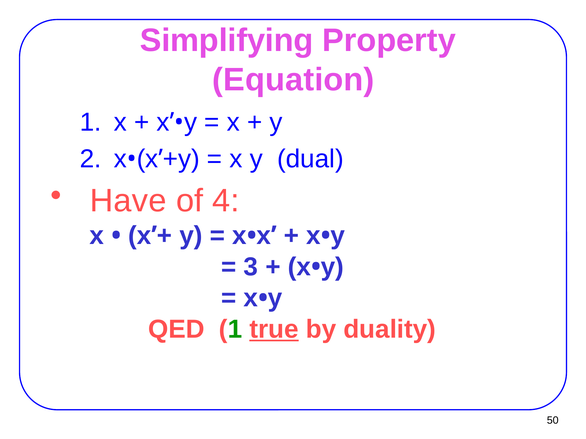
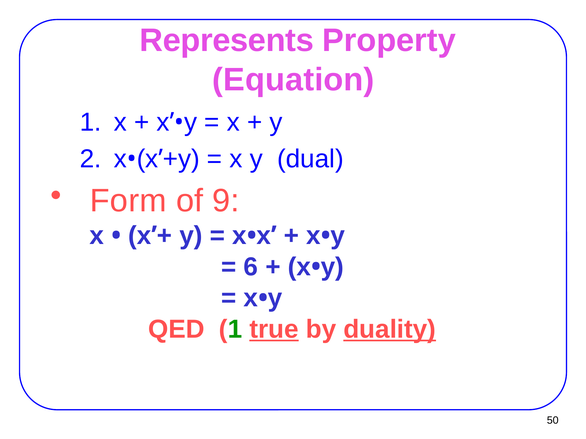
Simplifying: Simplifying -> Represents (227, 41)
Have: Have -> Form (128, 201)
4: 4 -> 9 (226, 201)
3: 3 -> 6 (251, 267)
duality underline: none -> present (390, 330)
